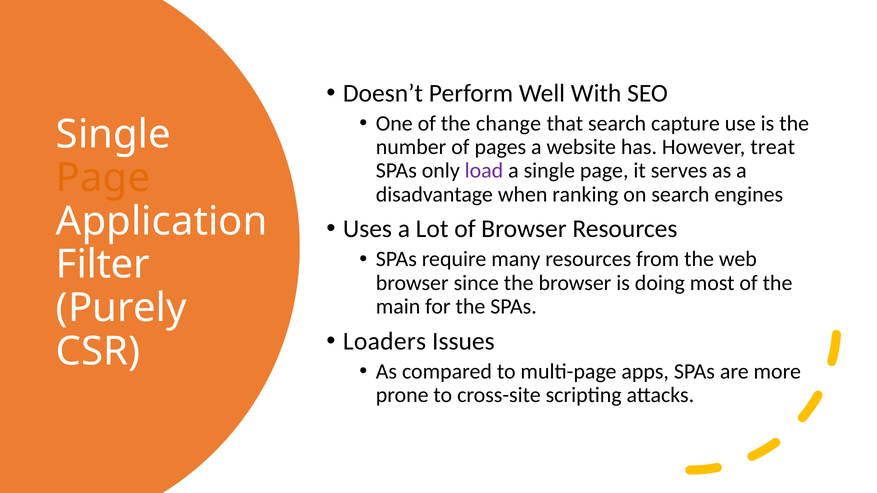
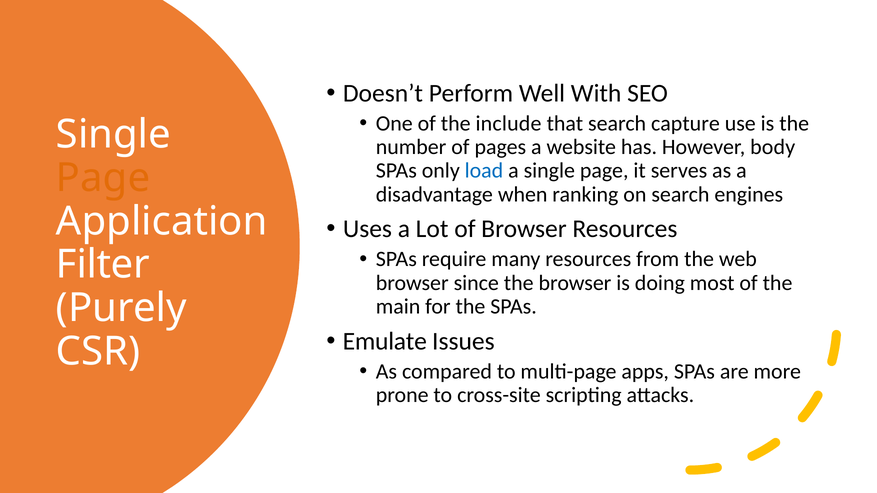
change: change -> include (508, 123)
treat: treat -> body (773, 147)
load colour: purple -> blue (484, 171)
Loaders: Loaders -> Emulate (385, 341)
